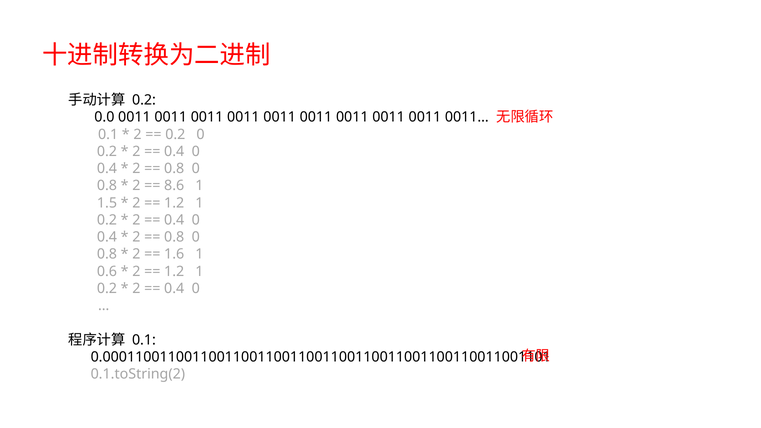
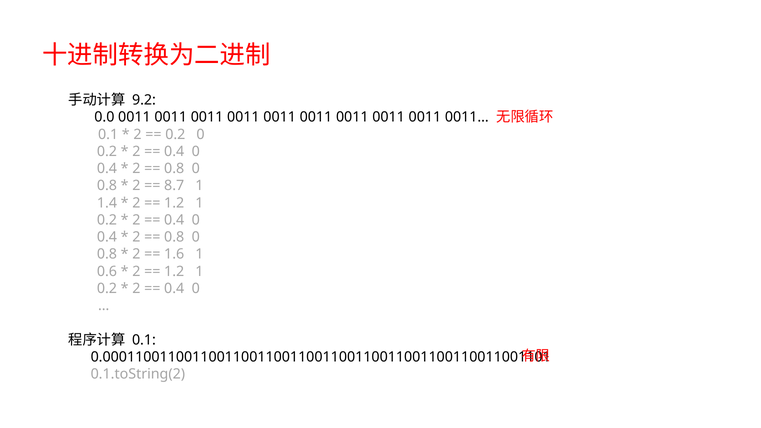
0.2: 0.2 -> 9.2 (144, 100)
8.6: 8.6 -> 8.7 (174, 186)
1.5: 1.5 -> 1.4 (107, 203)
